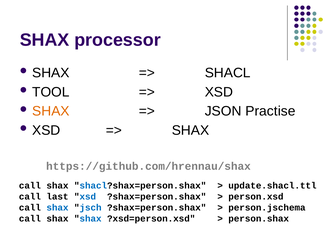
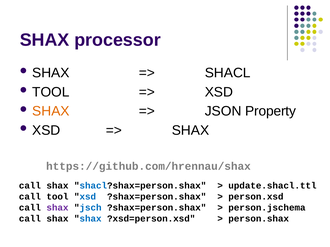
Practise: Practise -> Property (271, 111)
call last: last -> tool (57, 197)
shax colour: blue -> purple (57, 208)
